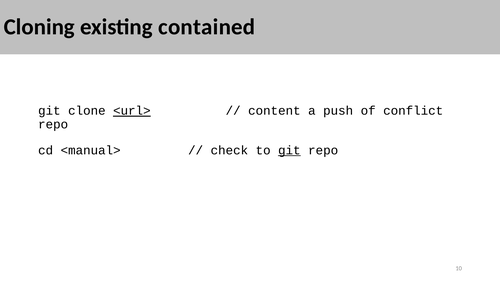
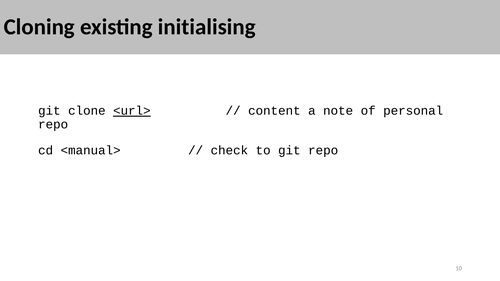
contained: contained -> initialising (207, 27)
push: push -> note (338, 111)
conflict: conflict -> personal (413, 111)
git underline: present -> none (289, 150)
